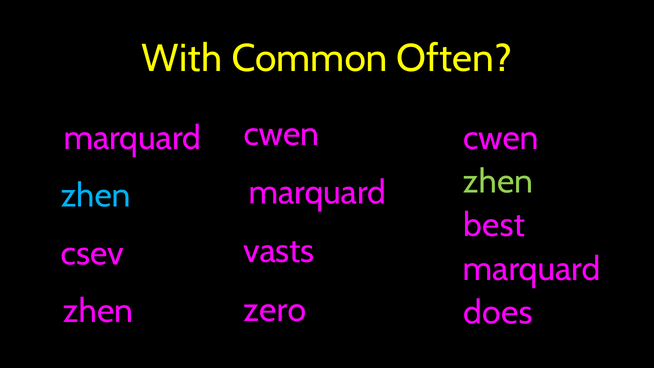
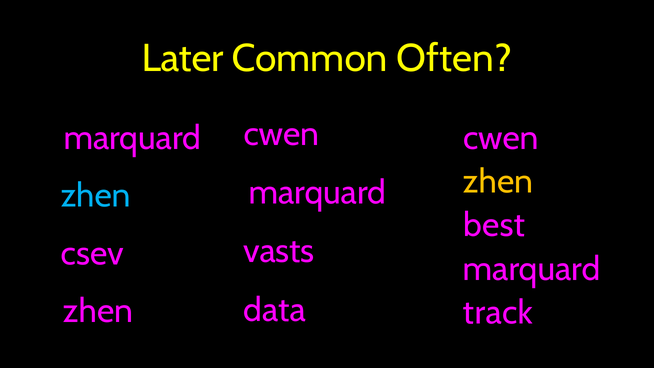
With: With -> Later (182, 59)
zhen colour: light green -> yellow (498, 182)
zero: zero -> data (275, 310)
does: does -> track (498, 312)
